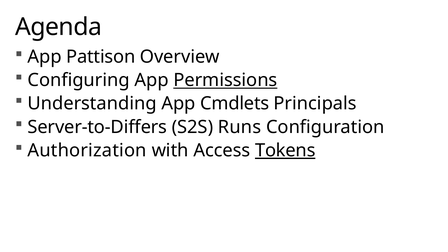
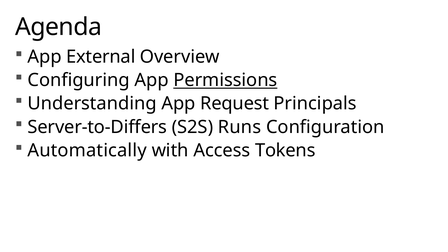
Pattison: Pattison -> External (101, 57)
Cmdlets: Cmdlets -> Request (235, 104)
Authorization: Authorization -> Automatically (87, 150)
Tokens underline: present -> none (285, 150)
